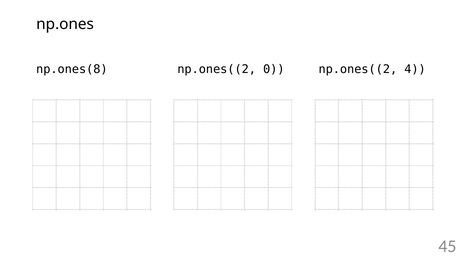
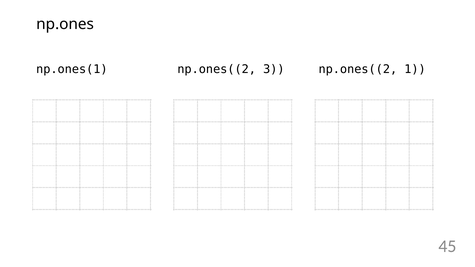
np.ones(8: np.ones(8 -> np.ones(1 (72, 69)
0: 0 -> 3 (274, 69)
4: 4 -> 1 (415, 69)
